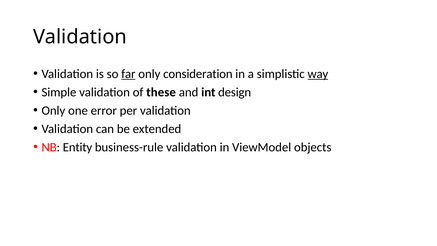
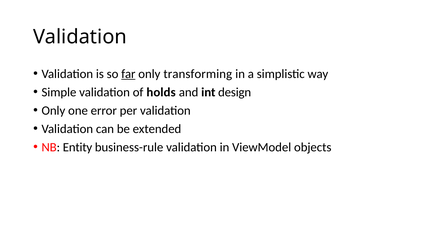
consideration: consideration -> transforming (198, 74)
way underline: present -> none (318, 74)
these: these -> holds (161, 92)
